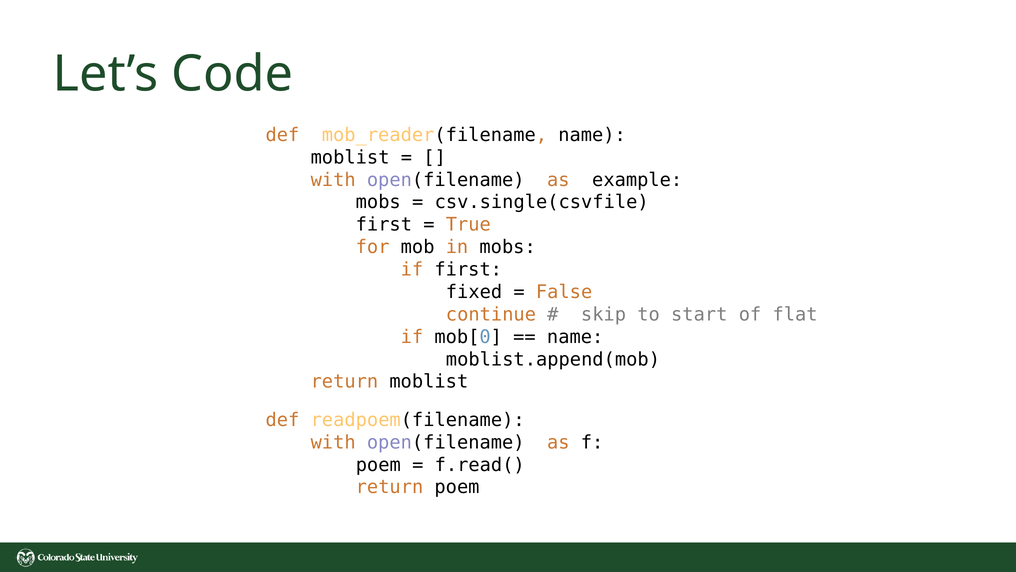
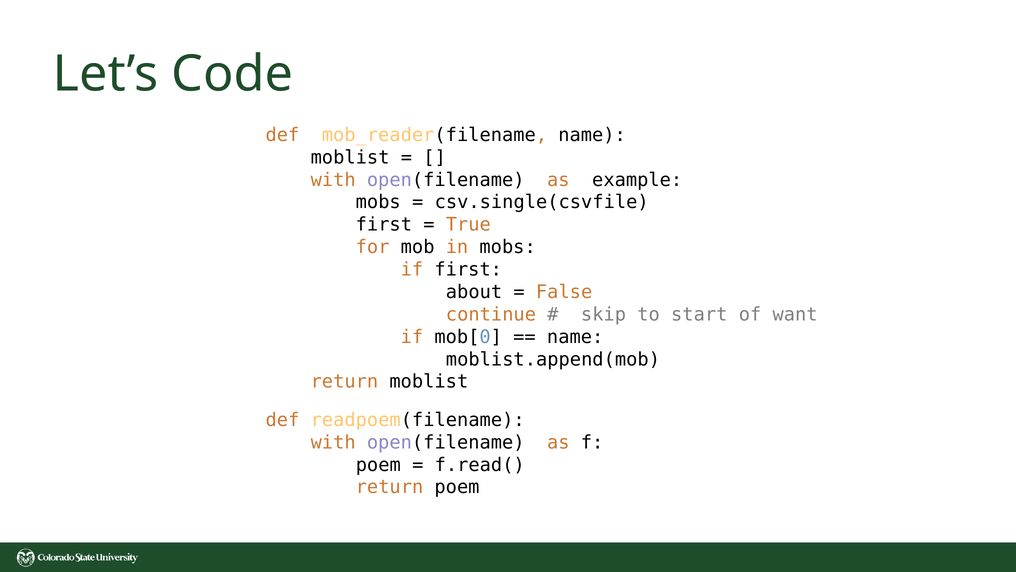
fixed: fixed -> about (474, 292)
flat: flat -> want (795, 314)
